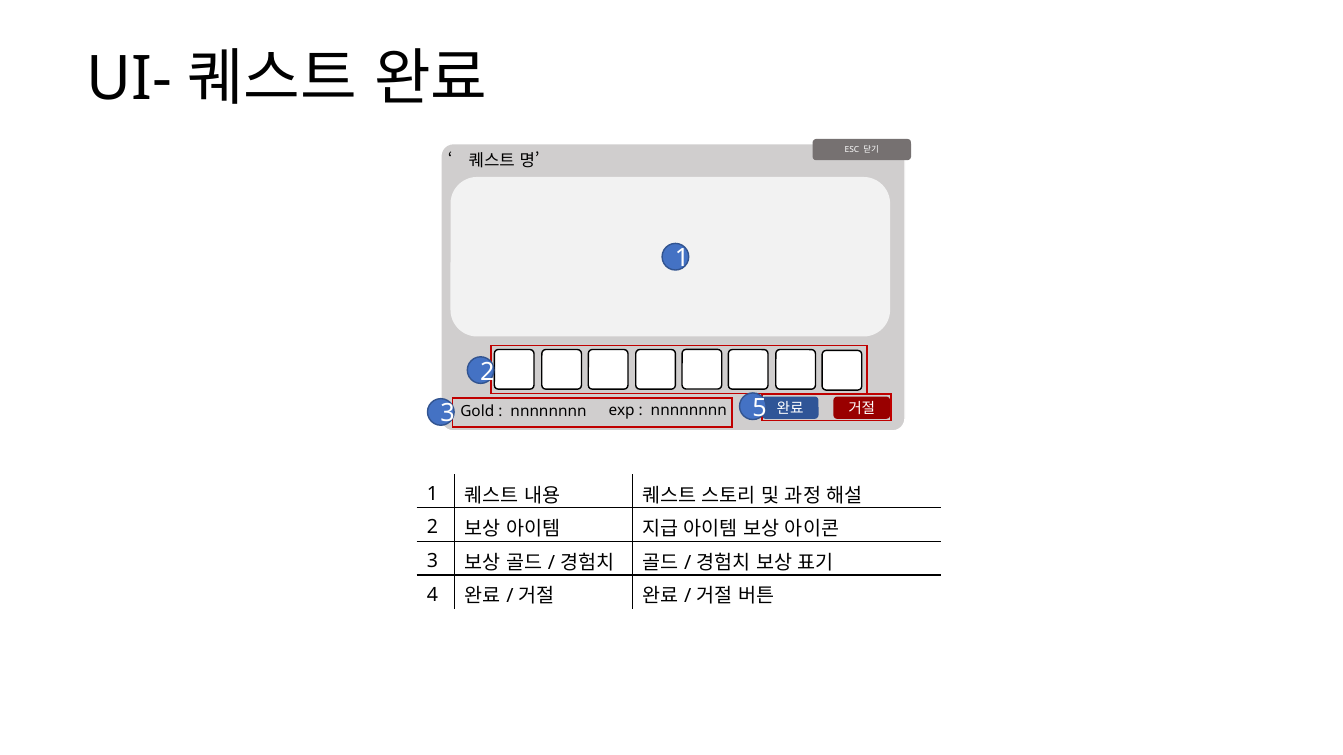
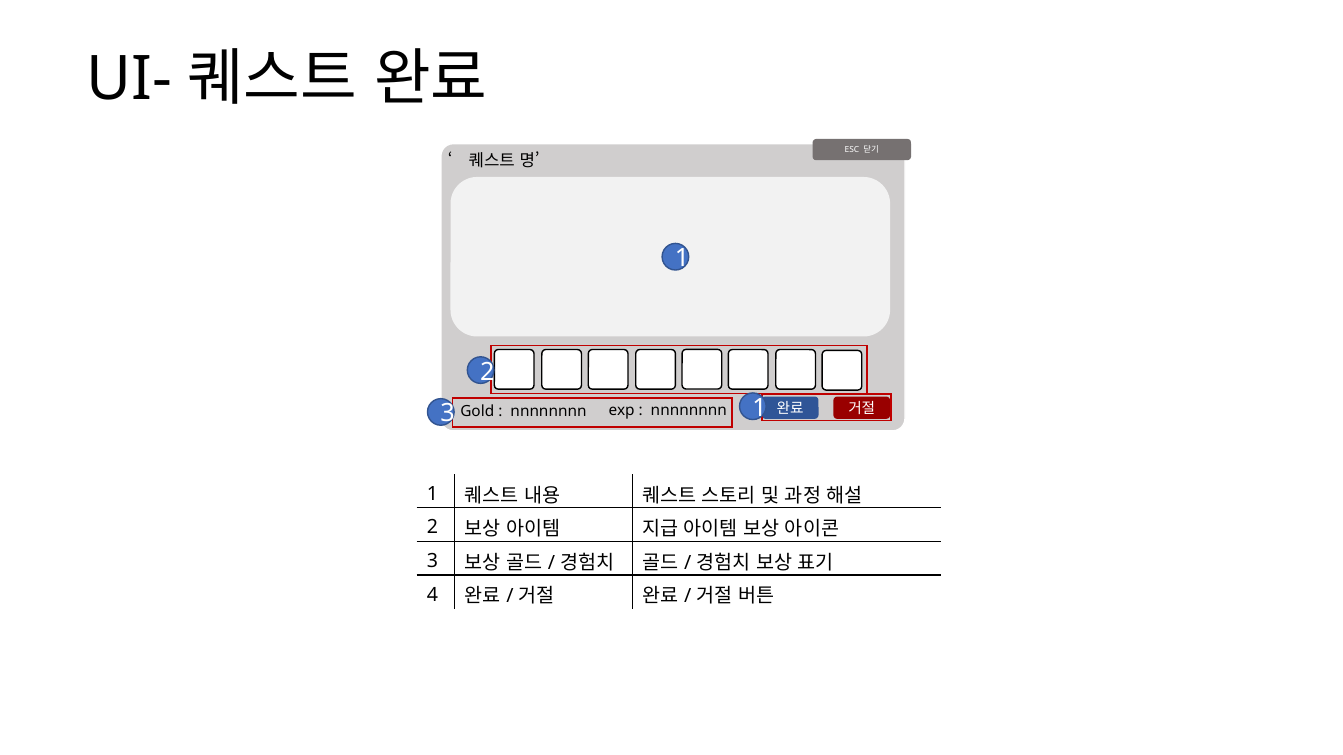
3 5: 5 -> 1 (759, 408)
